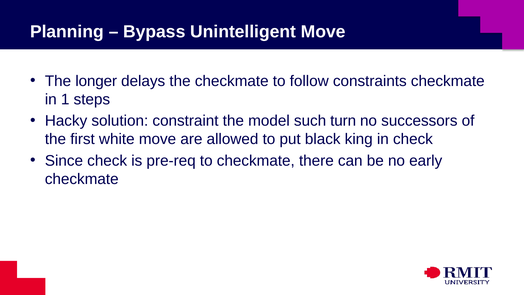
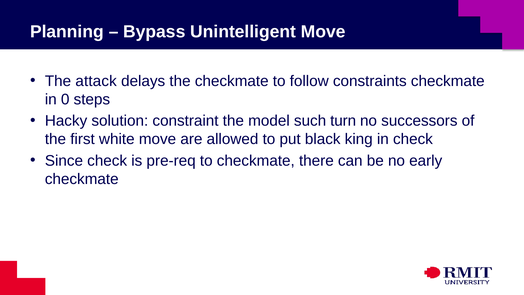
longer: longer -> attack (96, 81)
1: 1 -> 0 (65, 99)
